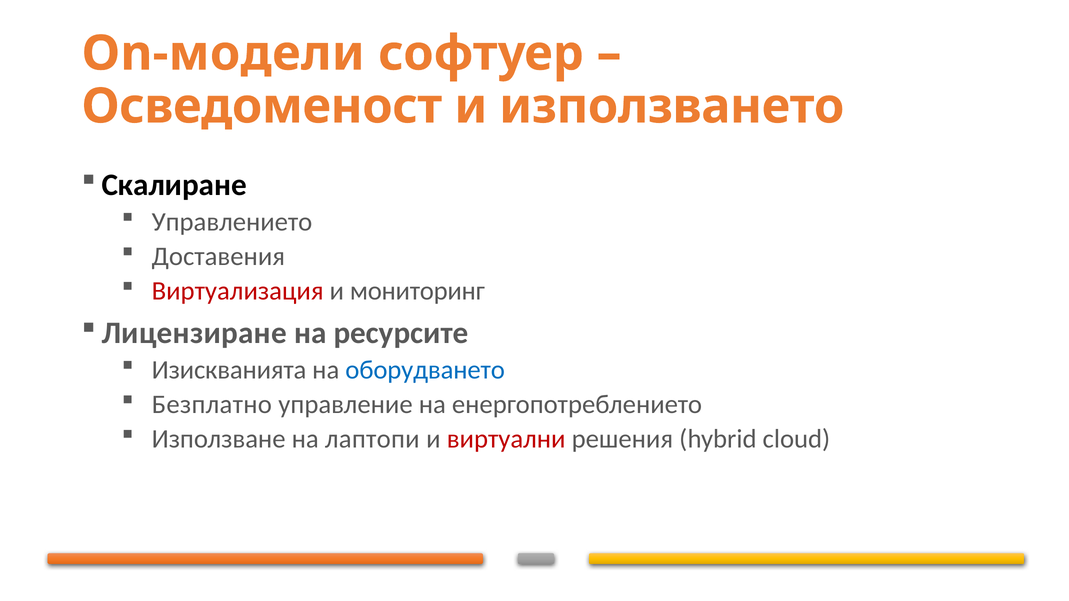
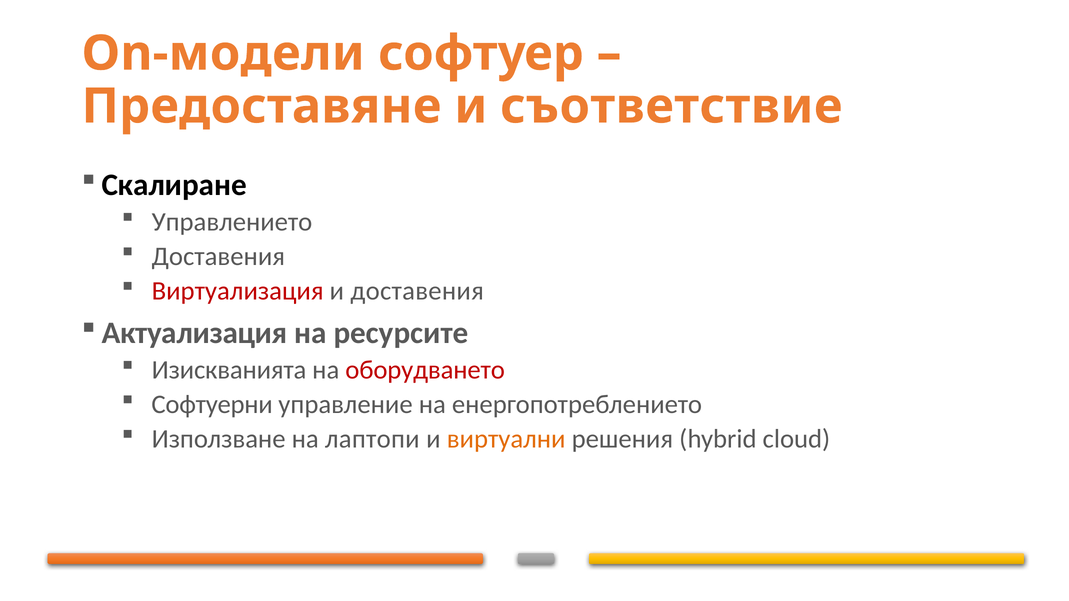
Осведоменост: Осведоменост -> Предоставяне (261, 106)
използването: използването -> съответствие (671, 106)
и мониторинг: мониторинг -> доставения (417, 291)
Лицензиране: Лицензиране -> Актуализация (194, 333)
оборудването colour: blue -> red (425, 370)
Безплатно: Безплатно -> Софтуерни (212, 405)
виртуални colour: red -> orange (506, 439)
